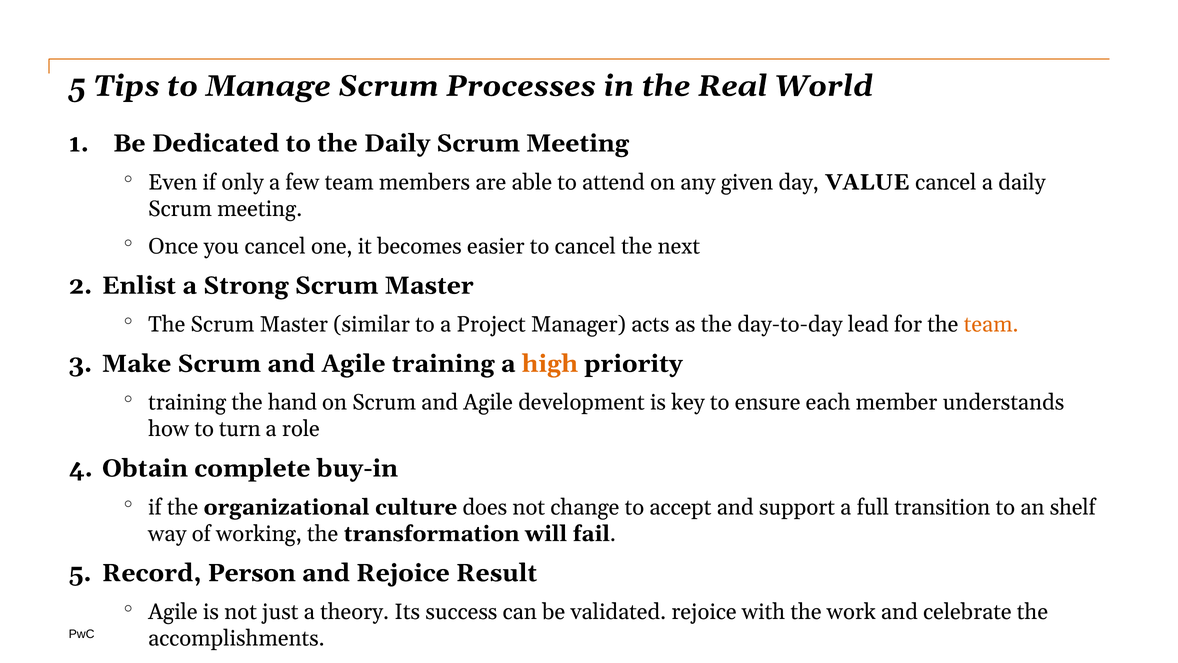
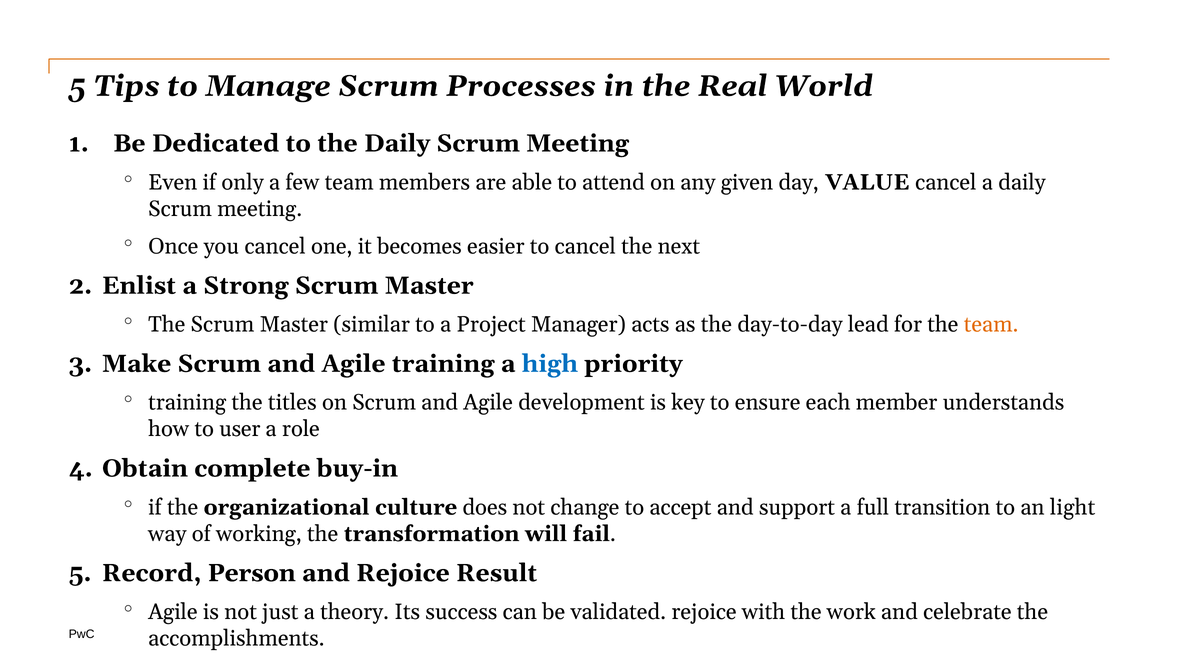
high colour: orange -> blue (550, 364)
hand: hand -> titles (292, 402)
turn: turn -> user (240, 429)
shelf: shelf -> light (1073, 507)
